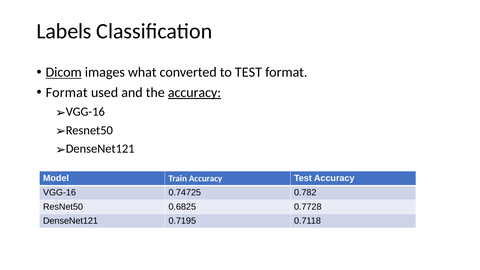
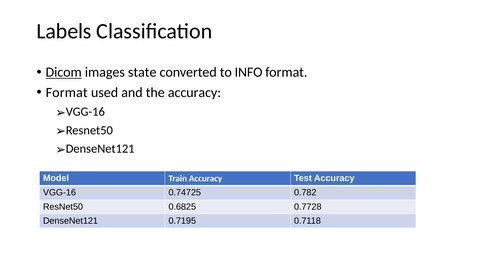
what: what -> state (142, 72)
to TEST: TEST -> INFO (249, 72)
accuracy underline: present -> none (194, 92)
